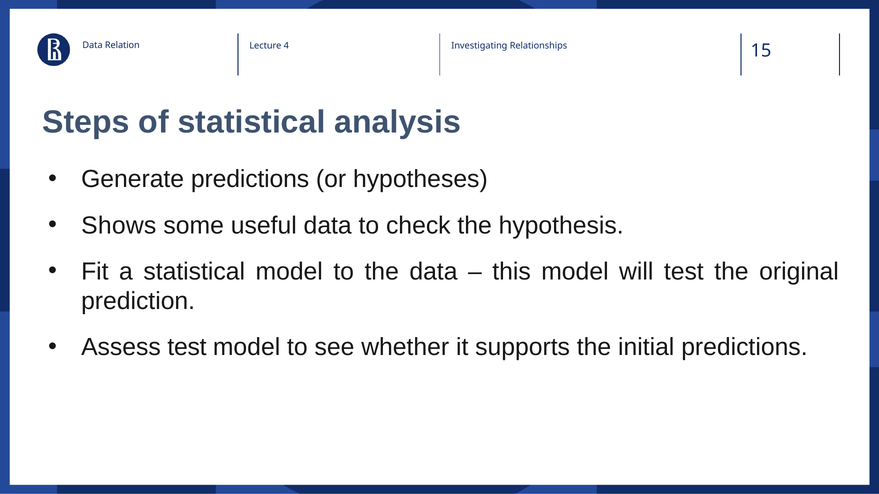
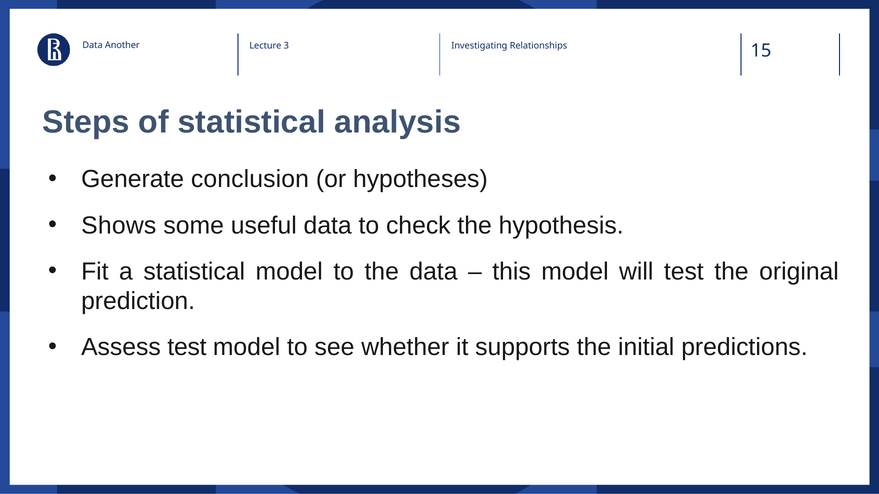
Relation: Relation -> Another (122, 45)
4: 4 -> 3 (286, 46)
Generate predictions: predictions -> conclusion (250, 179)
